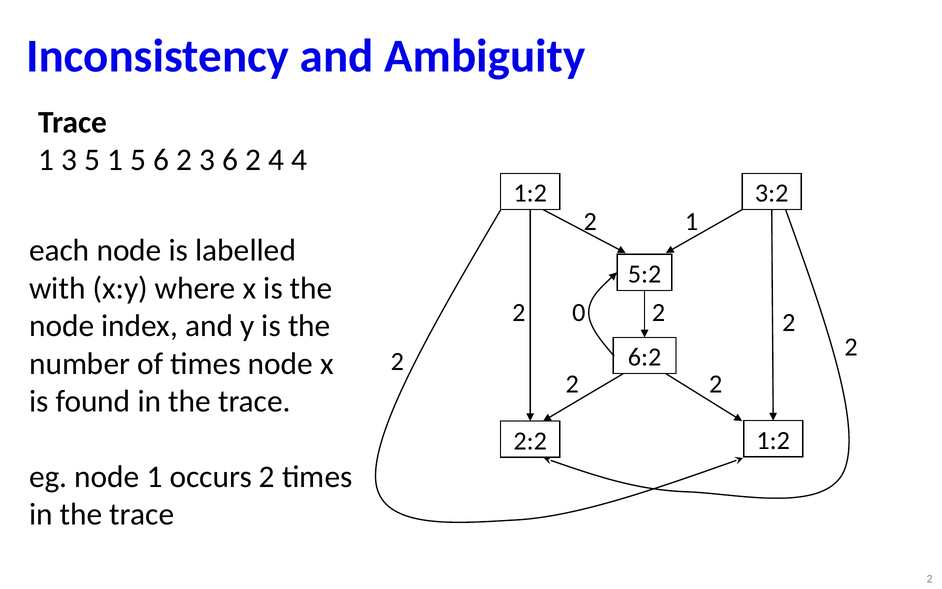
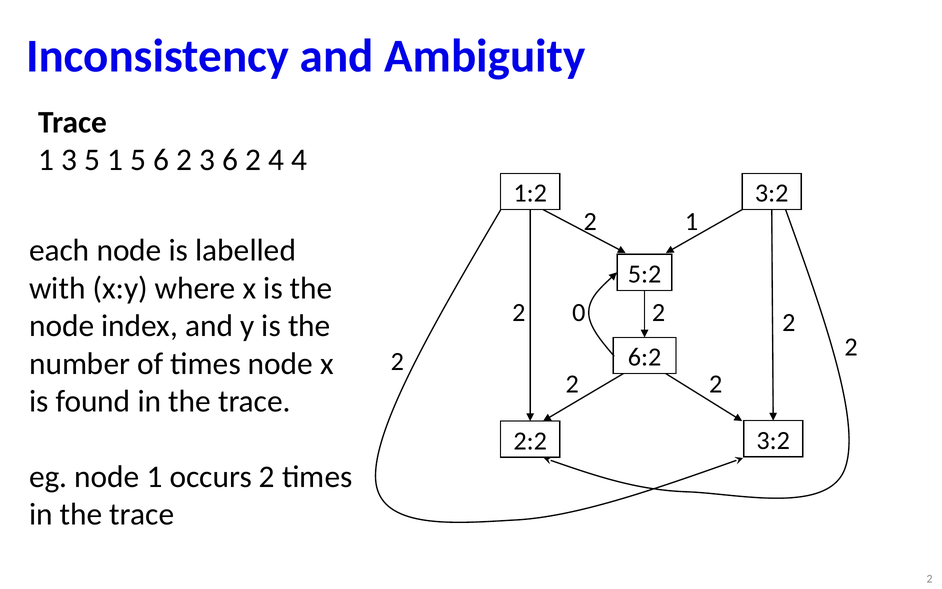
1:2: 1:2 -> 3:2 (773, 440)
